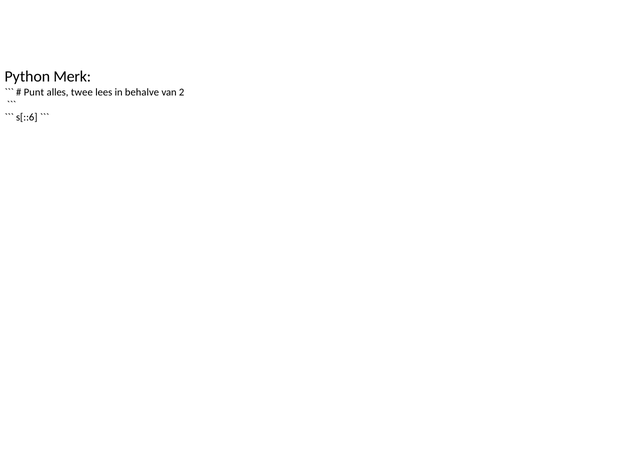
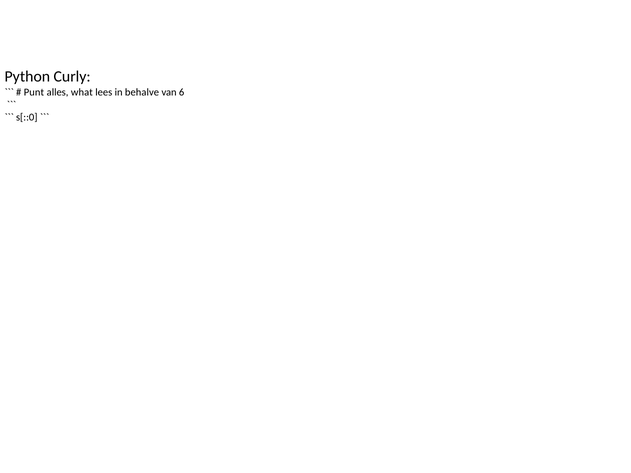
Merk: Merk -> Curly (72, 77)
twee: twee -> what (82, 92)
2: 2 -> 6 (182, 92)
s[::6: s[::6 -> s[::0 (27, 117)
